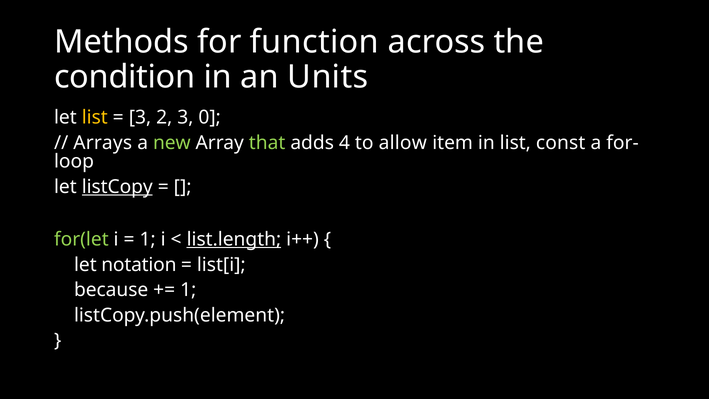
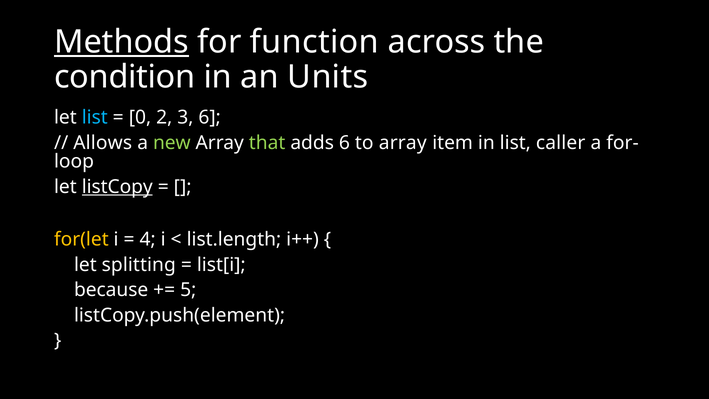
Methods underline: none -> present (121, 42)
list colour: yellow -> light blue (95, 117)
3: 3 -> 0 (140, 117)
3 0: 0 -> 6 (210, 117)
Arrays: Arrays -> Allows (103, 143)
adds 4: 4 -> 6 (344, 143)
to allow: allow -> array (403, 143)
const: const -> caller (561, 143)
for(let colour: light green -> yellow (81, 239)
1: 1 -> 4 (148, 239)
list.length underline: present -> none (234, 239)
notation: notation -> splitting (139, 265)
1: 1 -> 5 (188, 290)
